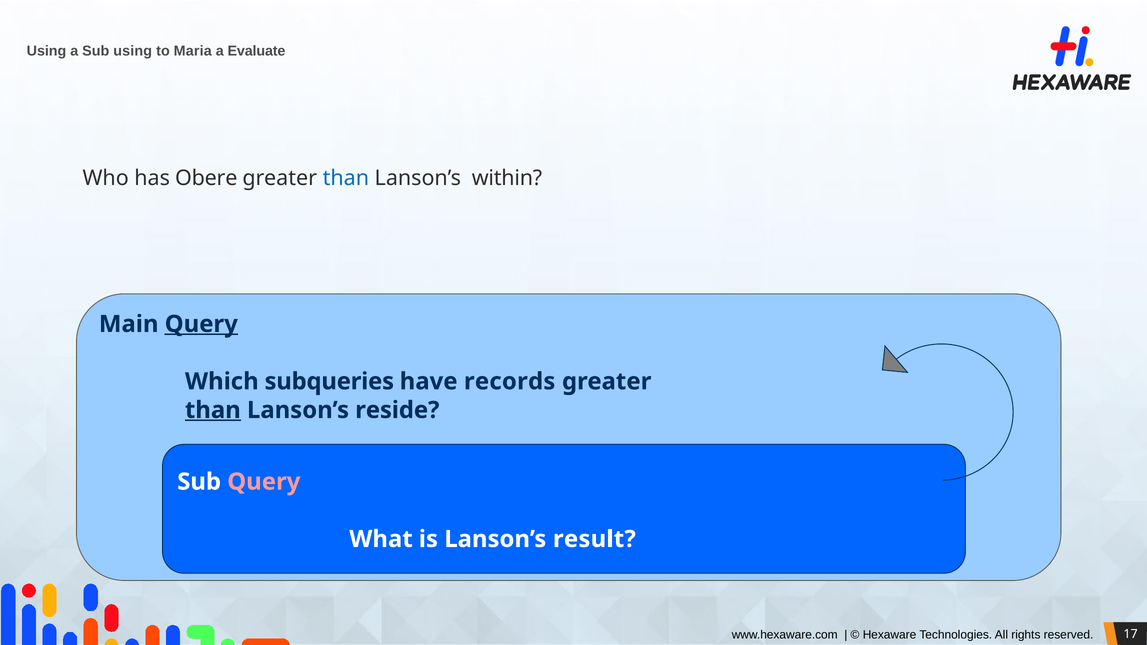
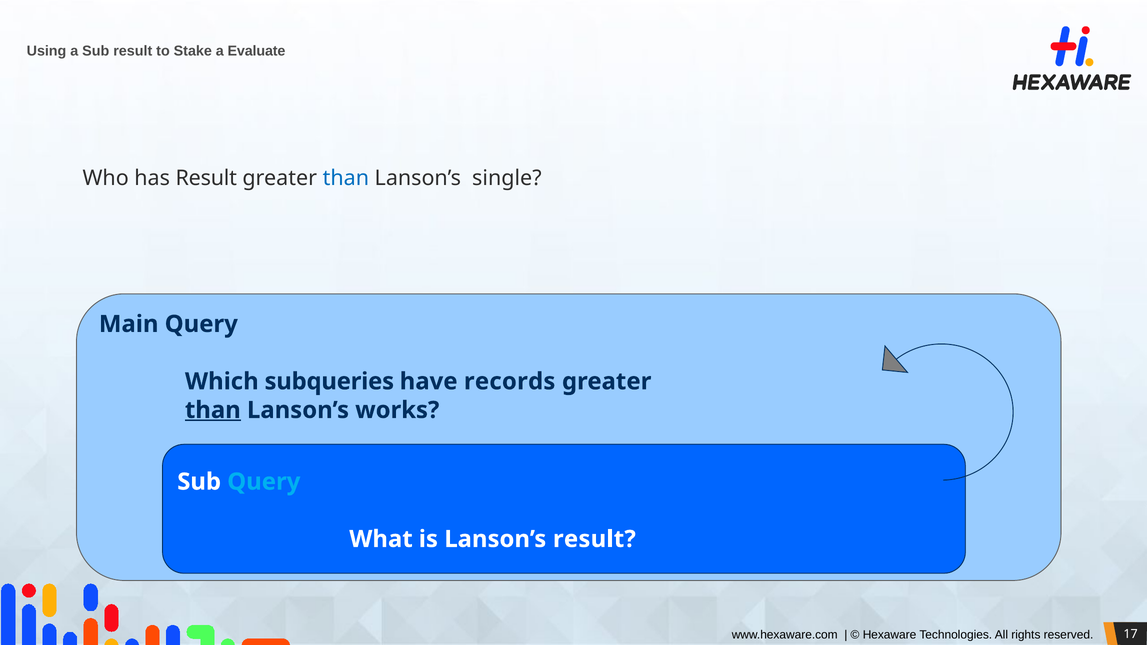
Sub using: using -> result (133, 51)
Maria: Maria -> Stake (193, 51)
has Obere: Obere -> Result (206, 178)
within: within -> single (507, 178)
Query underline: present -> none (201, 324)
reside: reside -> works (397, 410)
Query colour: pink -> light blue (264, 482)
